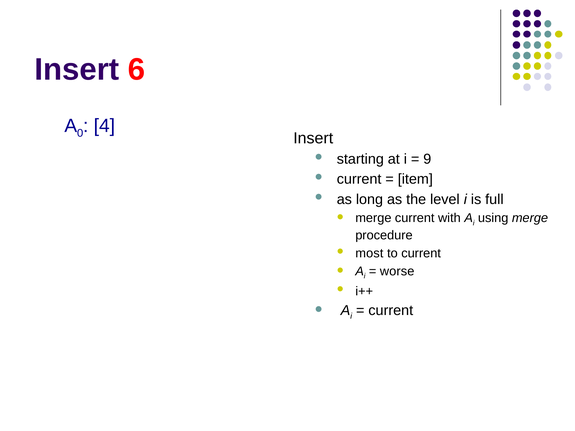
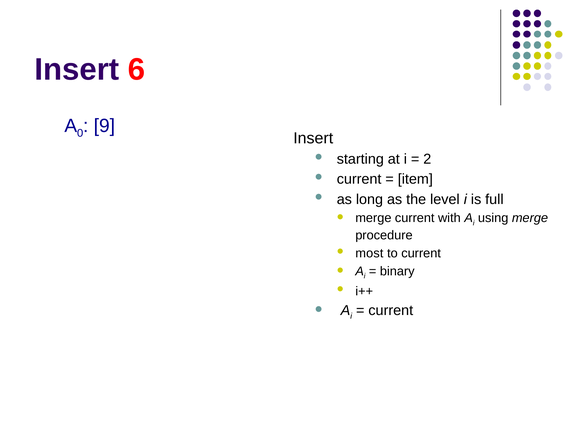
4: 4 -> 9 (104, 126)
9: 9 -> 2 (427, 159)
worse: worse -> binary (397, 271)
